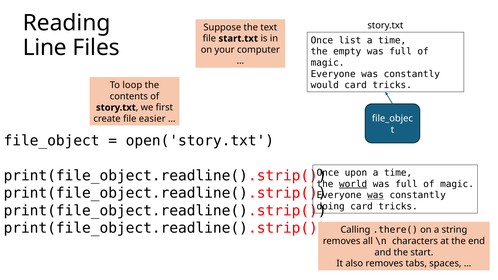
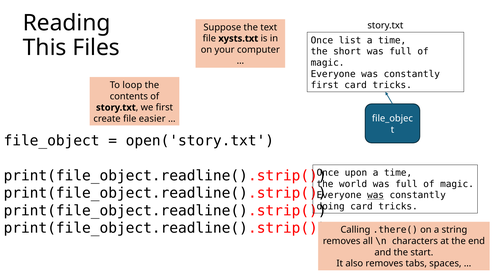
start.txt: start.txt -> xysts.txt (238, 39)
Line: Line -> This (45, 48)
empty: empty -> short (347, 52)
would: would -> first (325, 85)
world underline: present -> none (353, 184)
